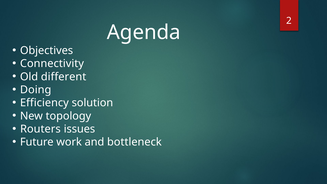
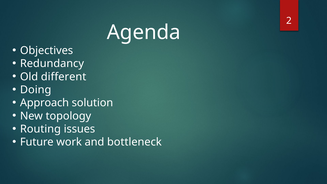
Connectivity: Connectivity -> Redundancy (52, 64)
Efficiency: Efficiency -> Approach (44, 103)
Routers: Routers -> Routing (40, 129)
